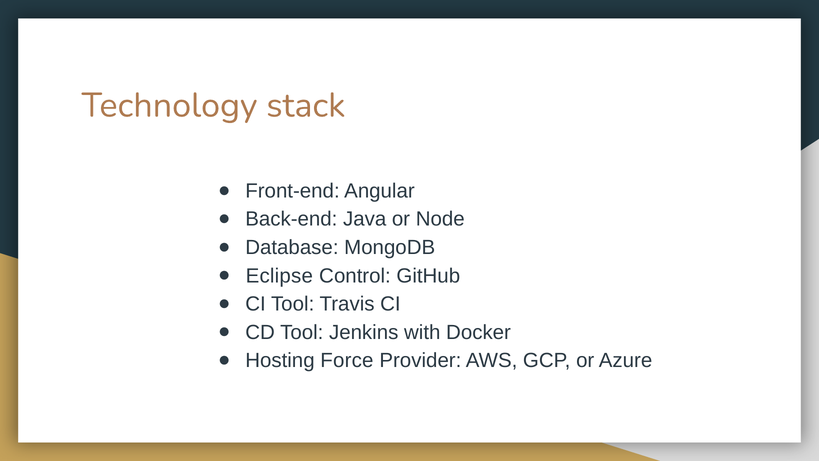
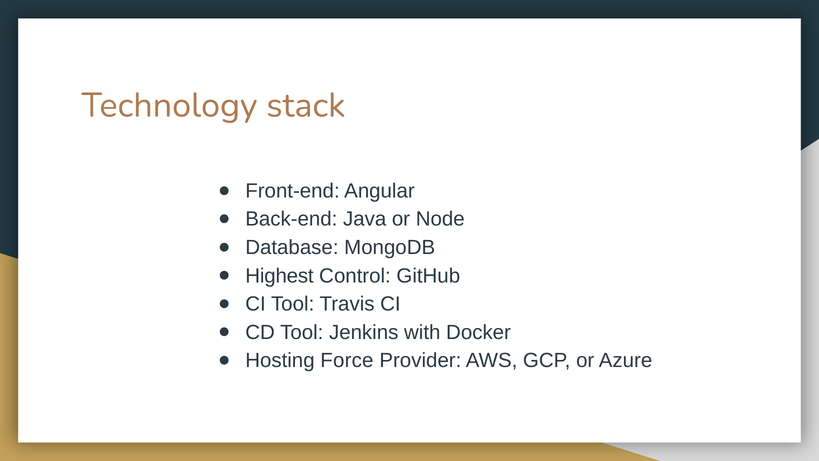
Eclipse: Eclipse -> Highest (279, 276)
